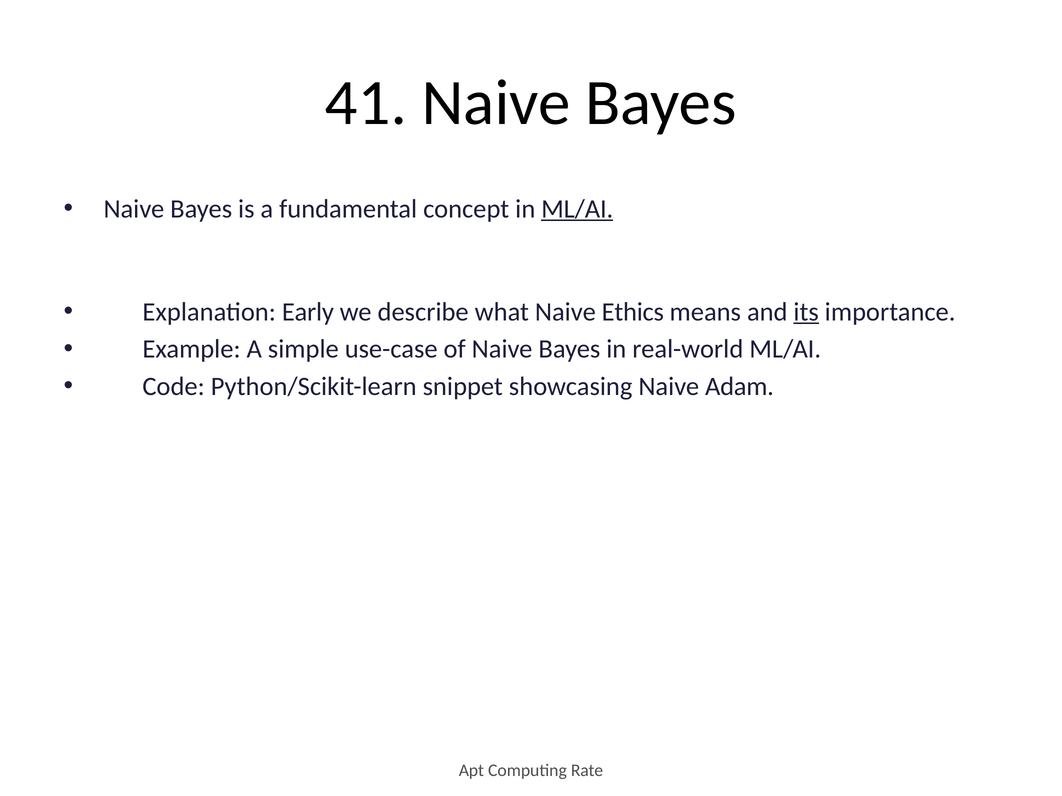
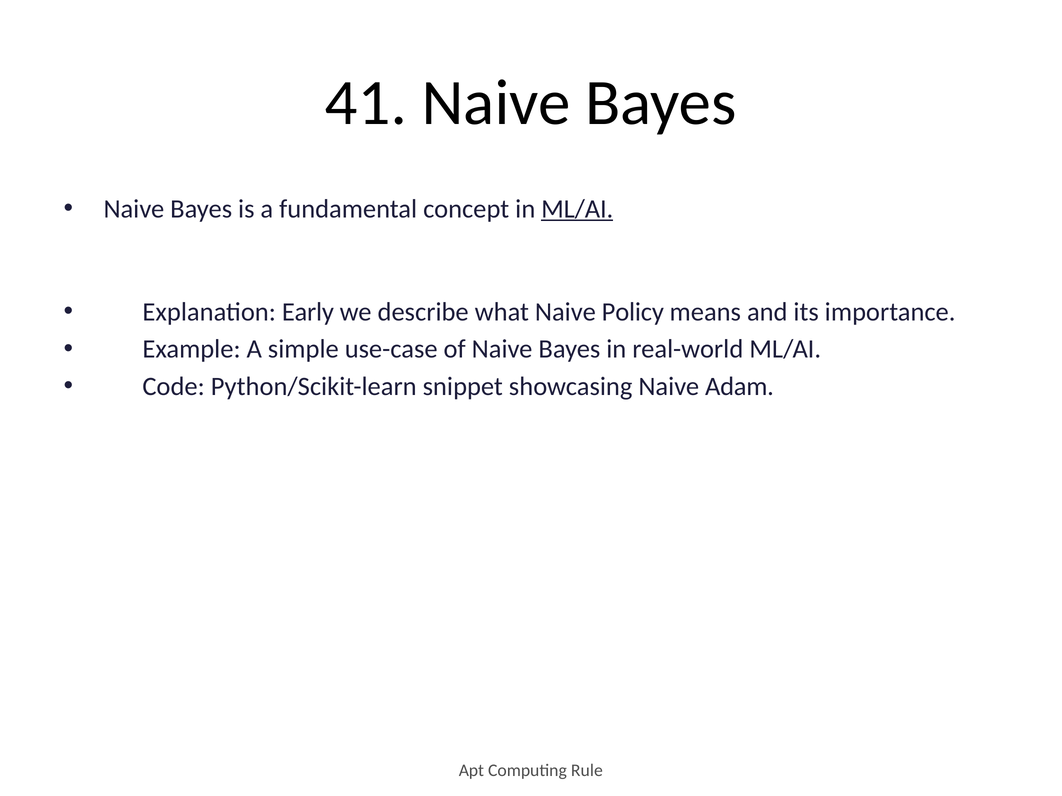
Ethics: Ethics -> Policy (633, 312)
its underline: present -> none (806, 312)
Rate: Rate -> Rule (587, 771)
